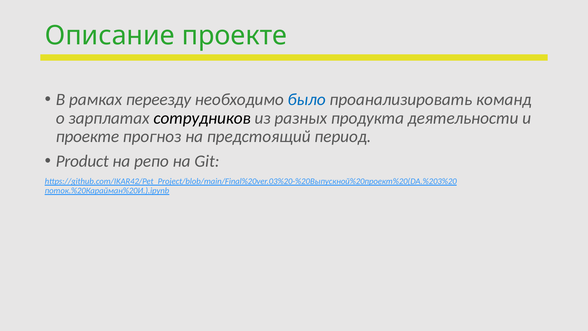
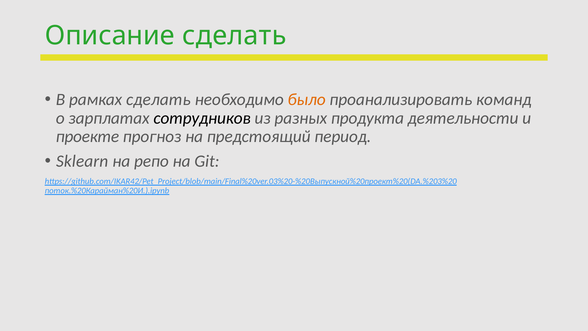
Описание проекте: проекте -> сделать (234, 36)
рамках переезду: переезду -> сделать (158, 99)
было colour: blue -> orange (307, 99)
Product: Product -> Sklearn (82, 161)
